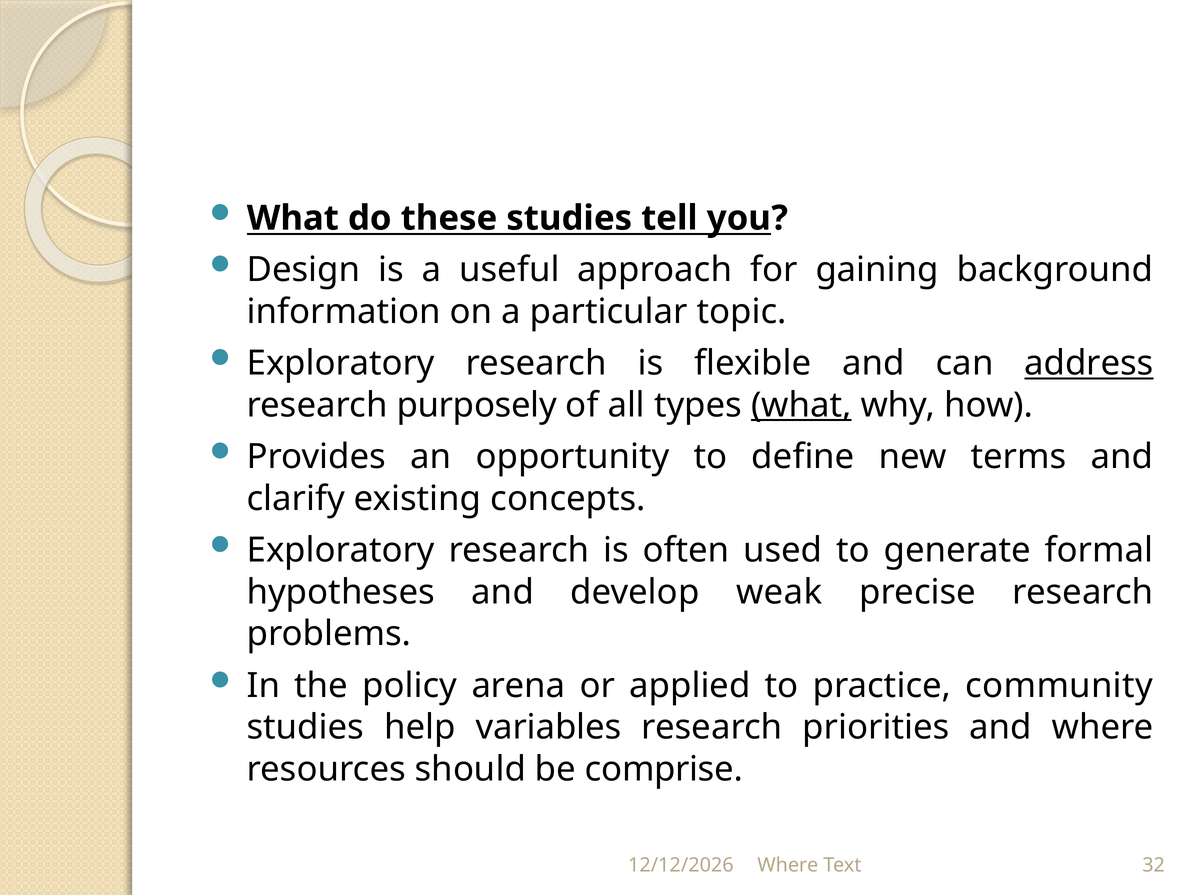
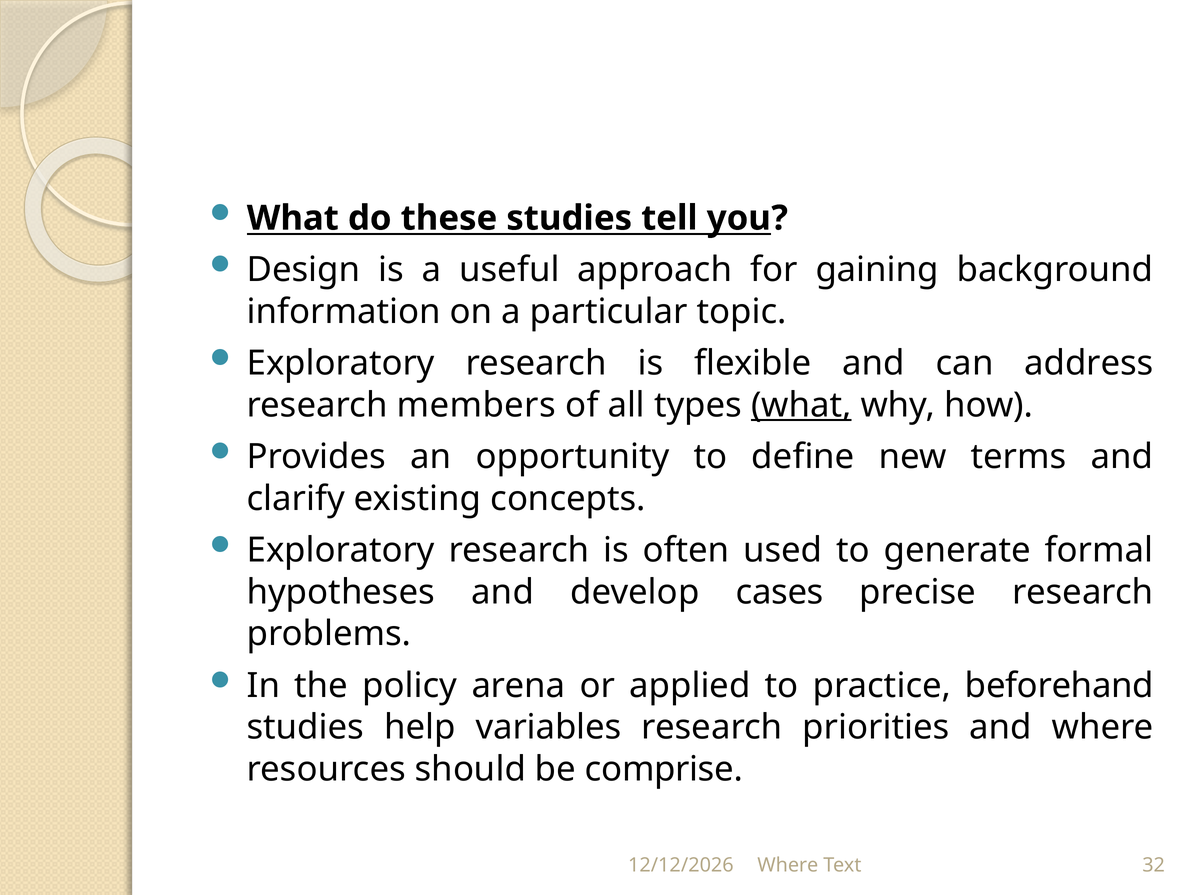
address underline: present -> none (1089, 363)
purposely: purposely -> members (476, 405)
weak: weak -> cases (780, 592)
community: community -> beforehand (1059, 685)
